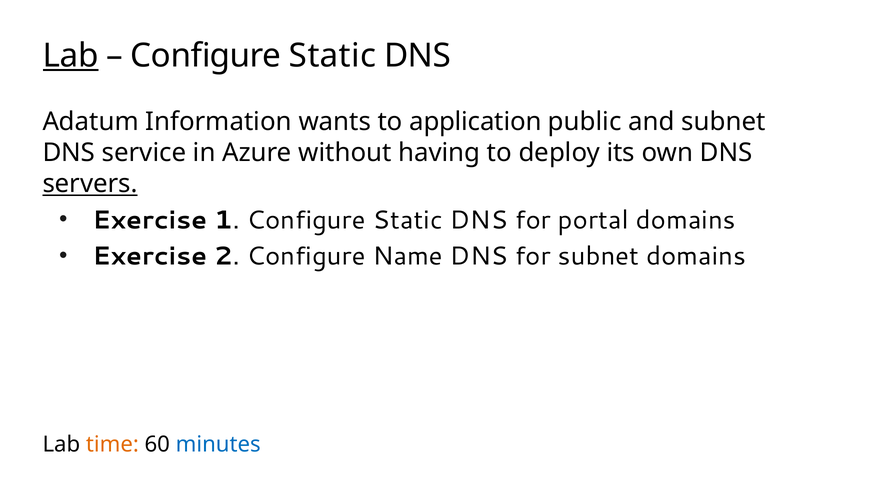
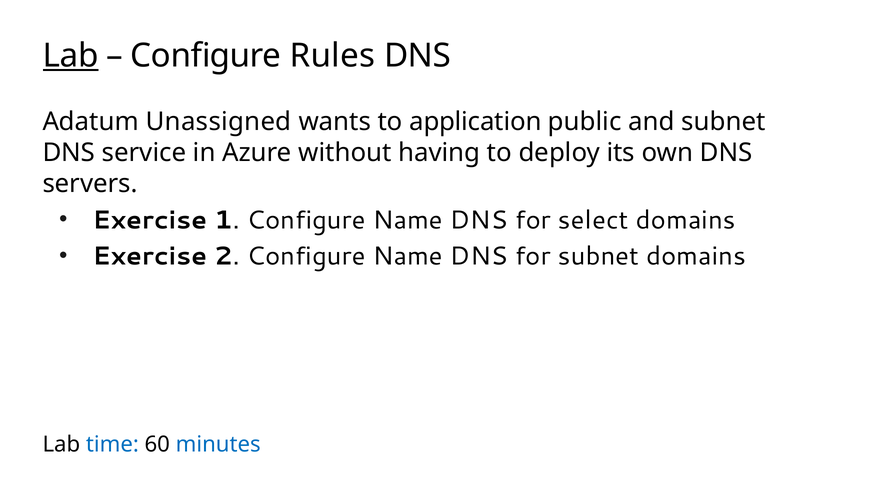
Static: Static -> Rules (332, 56)
Information: Information -> Unassigned (219, 122)
servers underline: present -> none (90, 184)
1 Configure Static: Static -> Name (408, 220)
portal: portal -> select (593, 220)
time colour: orange -> blue (112, 445)
